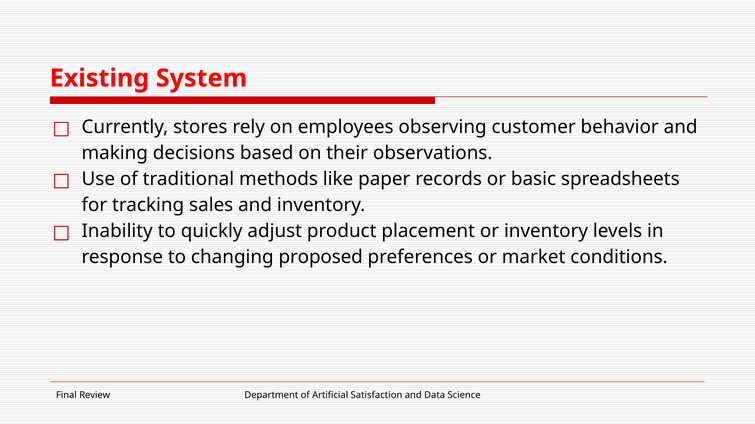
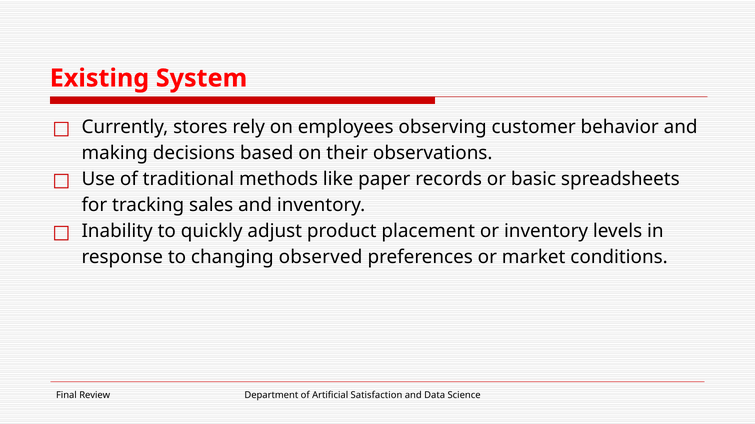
proposed: proposed -> observed (321, 258)
